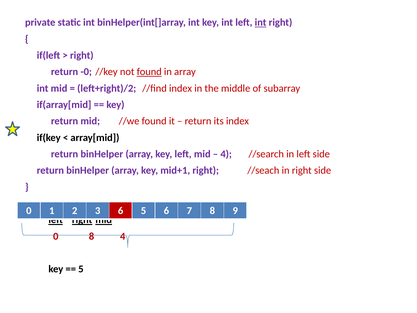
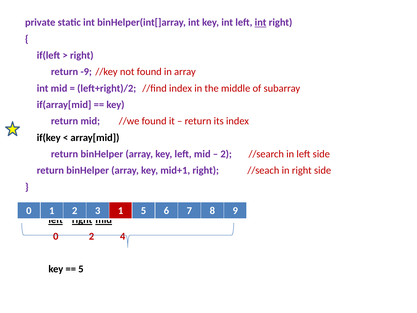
-0: -0 -> -9 (86, 72)
found underline: present -> none (149, 72)
4: 4 -> 2 (226, 154)
3 6: 6 -> 1 (121, 211)
0 8: 8 -> 2 (92, 236)
